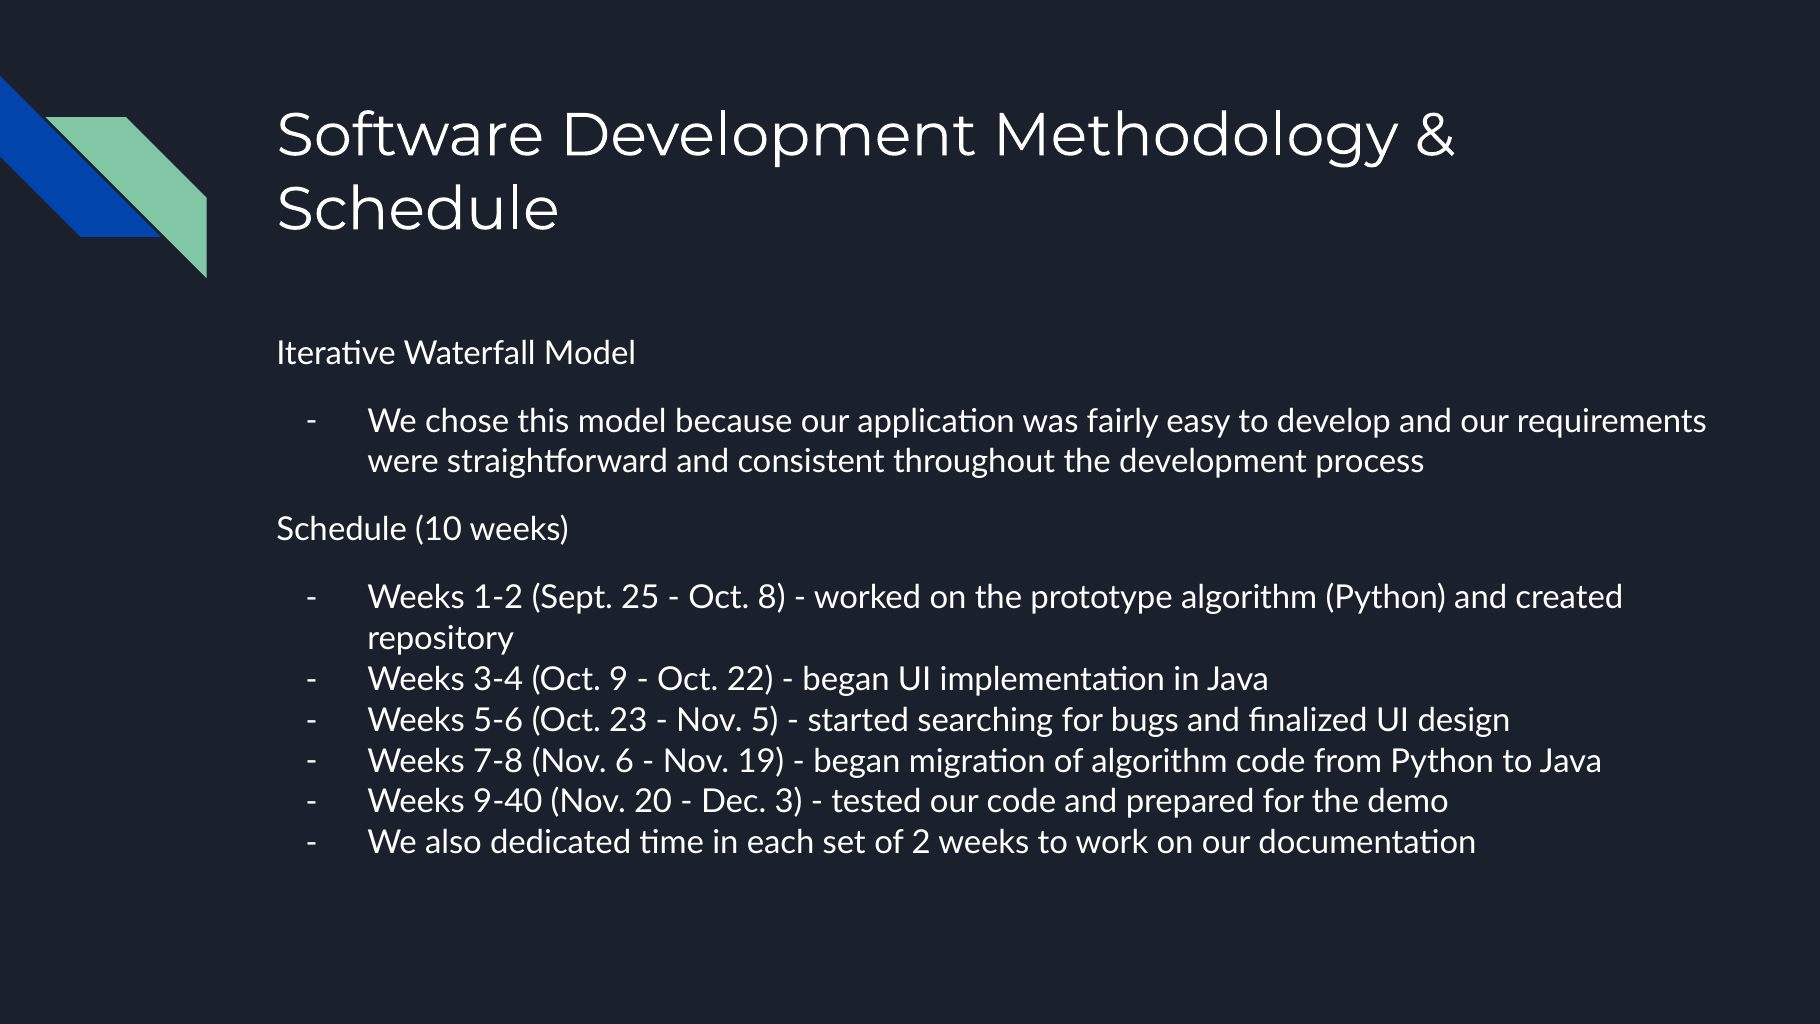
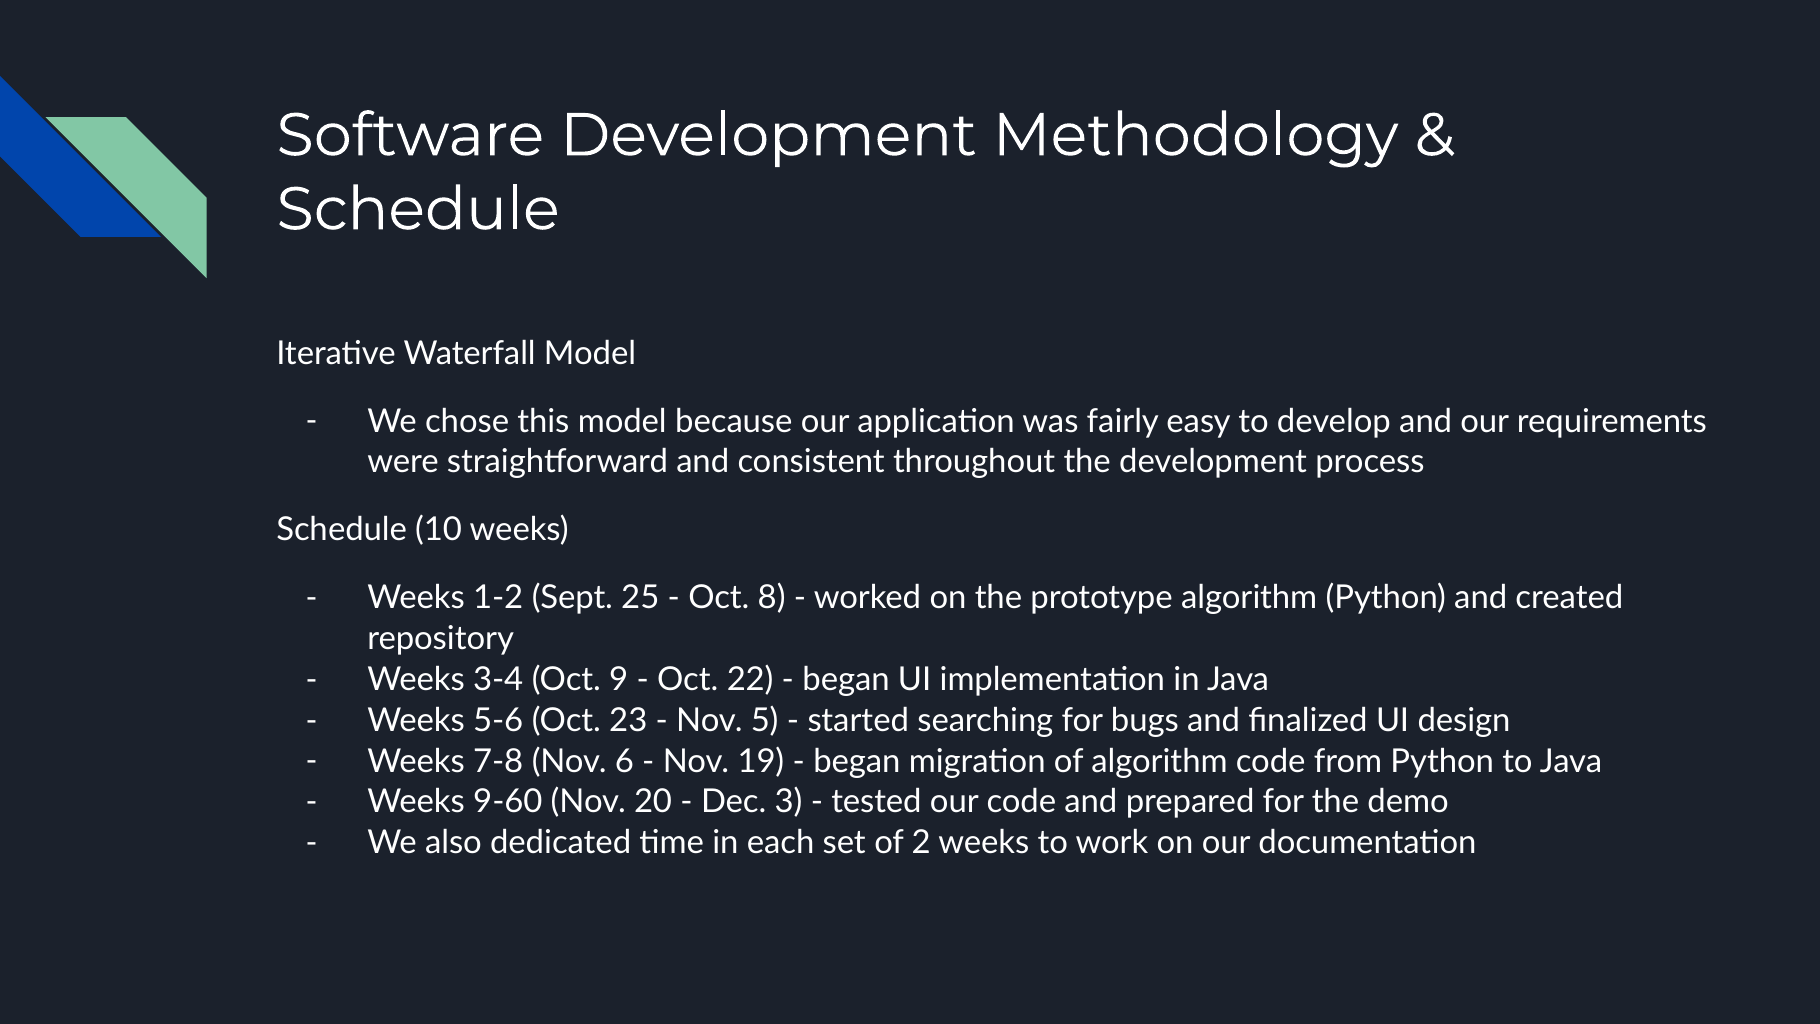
9-40: 9-40 -> 9-60 (508, 802)
